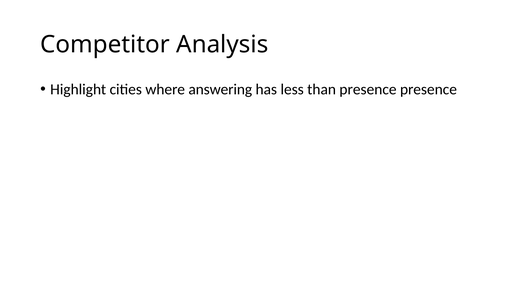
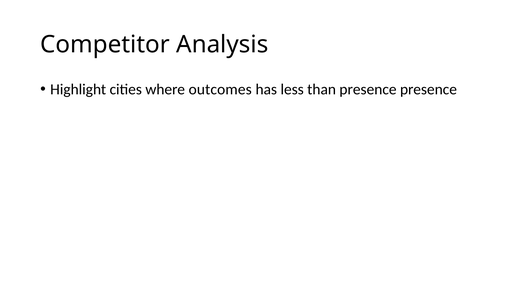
answering: answering -> outcomes (220, 89)
